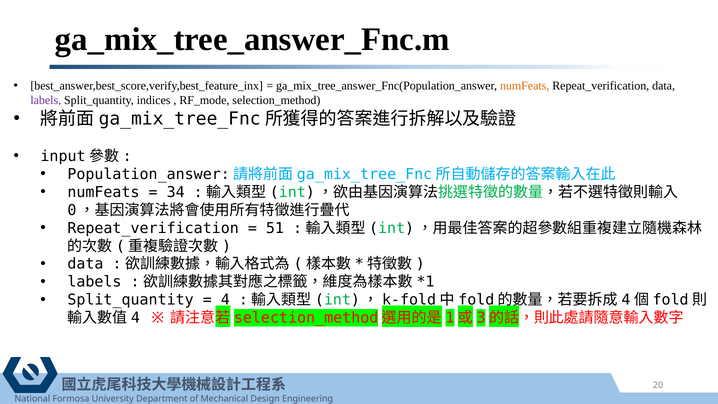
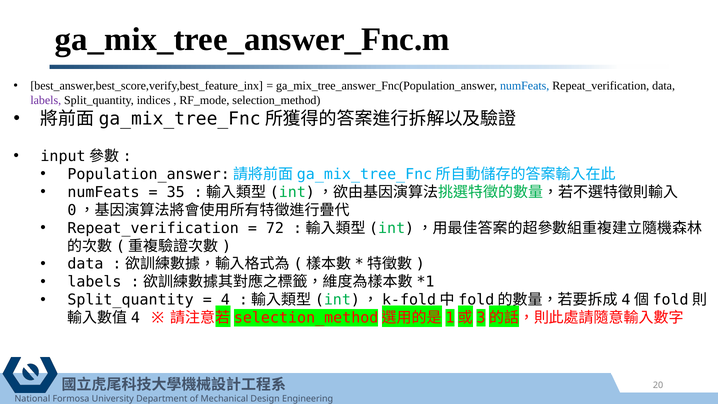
numFeats colour: orange -> blue (525, 86)
34: 34 -> 35 (176, 192)
51: 51 -> 72 (275, 228)
